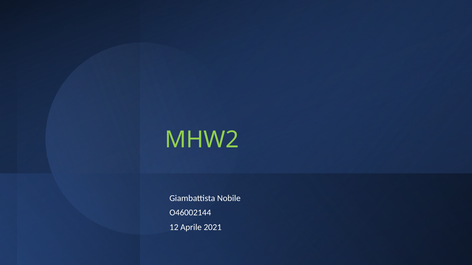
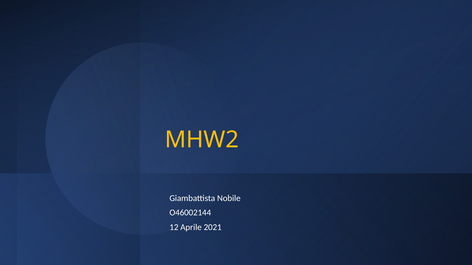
MHW2 colour: light green -> yellow (202, 140)
